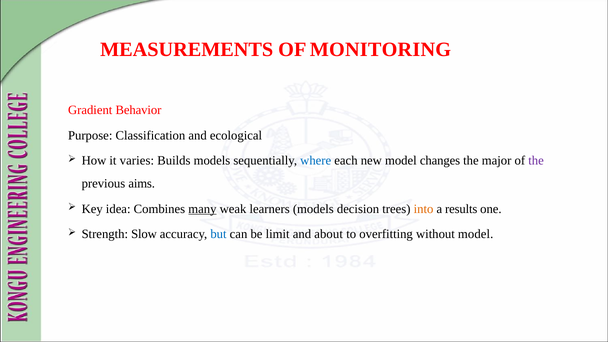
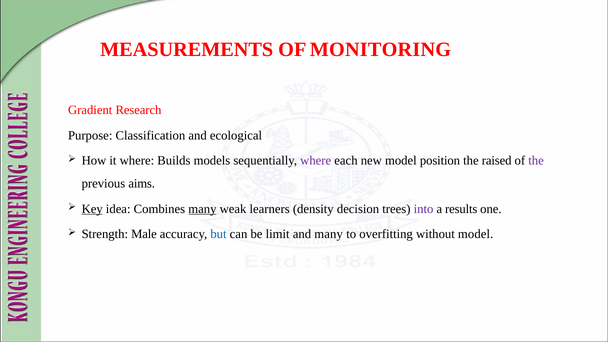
Behavior: Behavior -> Research (138, 110)
it varies: varies -> where (137, 161)
where colour: blue -> purple (316, 161)
changes: changes -> position (440, 161)
major: major -> raised (497, 161)
Key underline: none -> present (92, 209)
learners models: models -> density (313, 209)
into colour: orange -> purple (424, 209)
Slow: Slow -> Male (144, 234)
and about: about -> many (329, 234)
